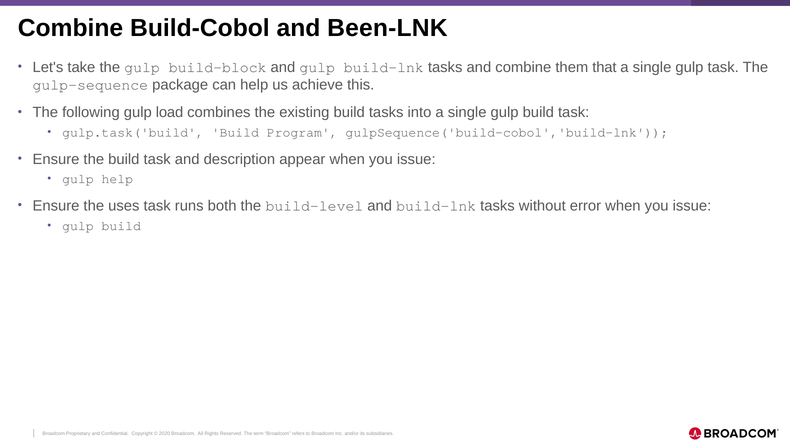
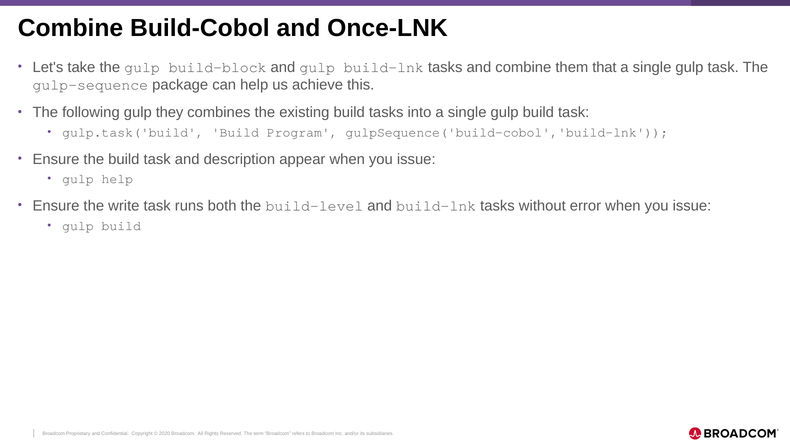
Been-LNK: Been-LNK -> Once-LNK (387, 28)
load: load -> they (170, 113)
uses: uses -> write (124, 206)
